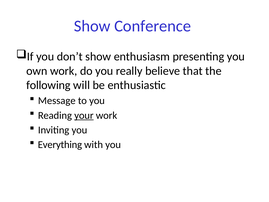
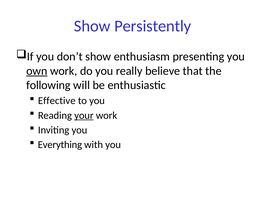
Conference: Conference -> Persistently (153, 26)
own underline: none -> present (37, 71)
Message: Message -> Effective (57, 101)
